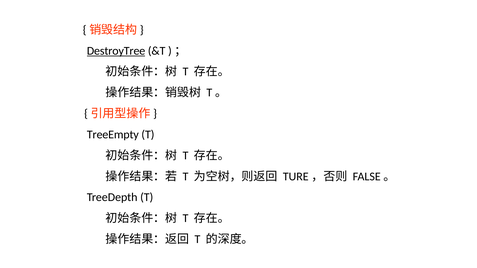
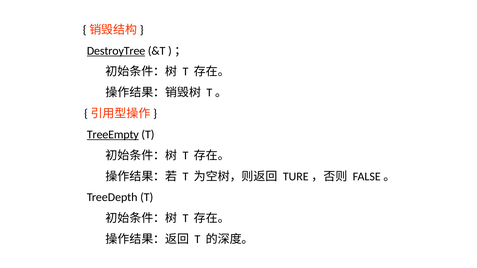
TreeEmpty underline: none -> present (113, 135)
